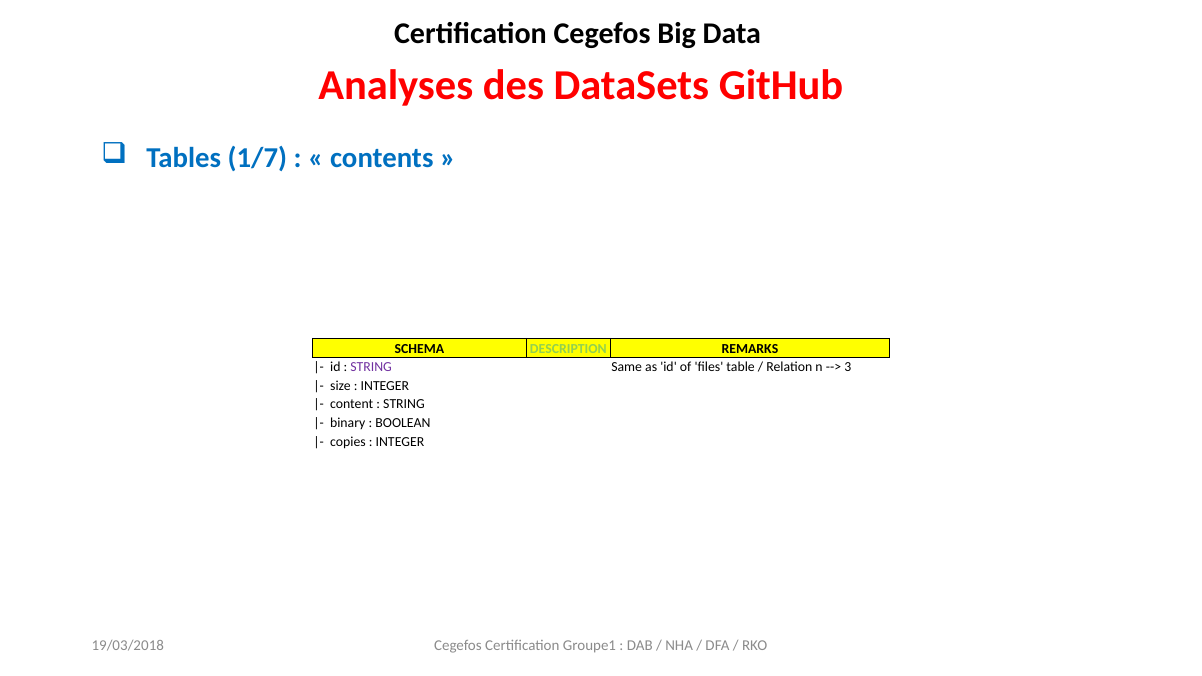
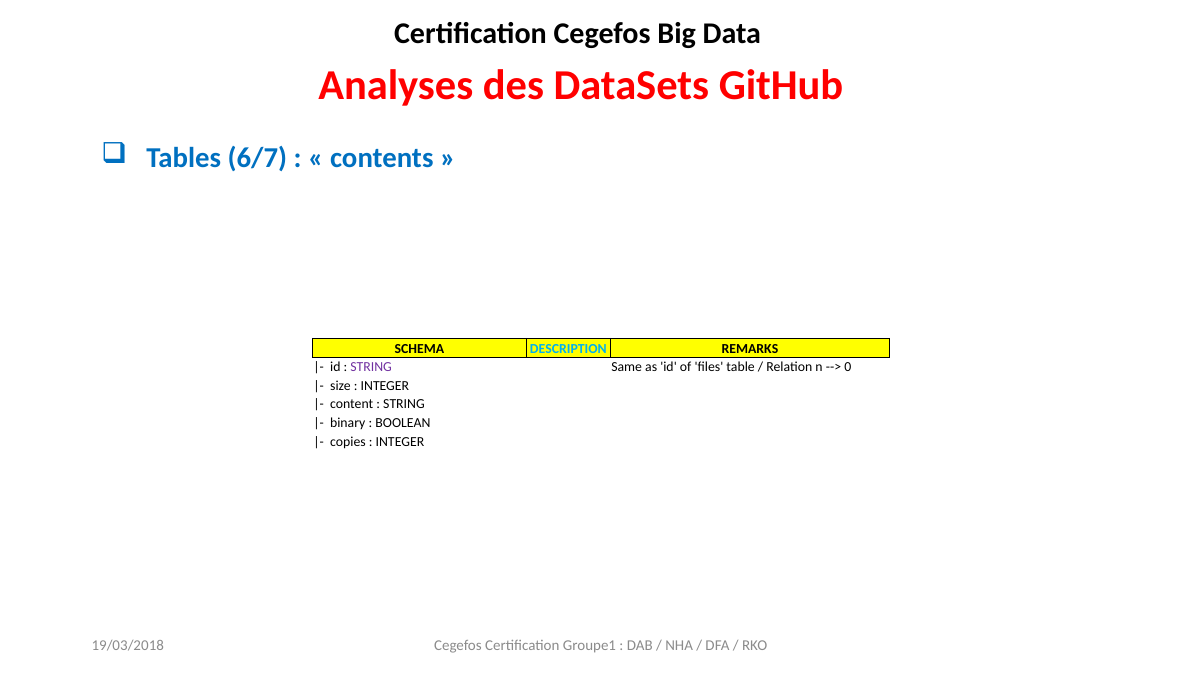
1/7: 1/7 -> 6/7 (257, 158)
DESCRIPTION colour: light green -> light blue (568, 349)
3: 3 -> 0 (848, 367)
